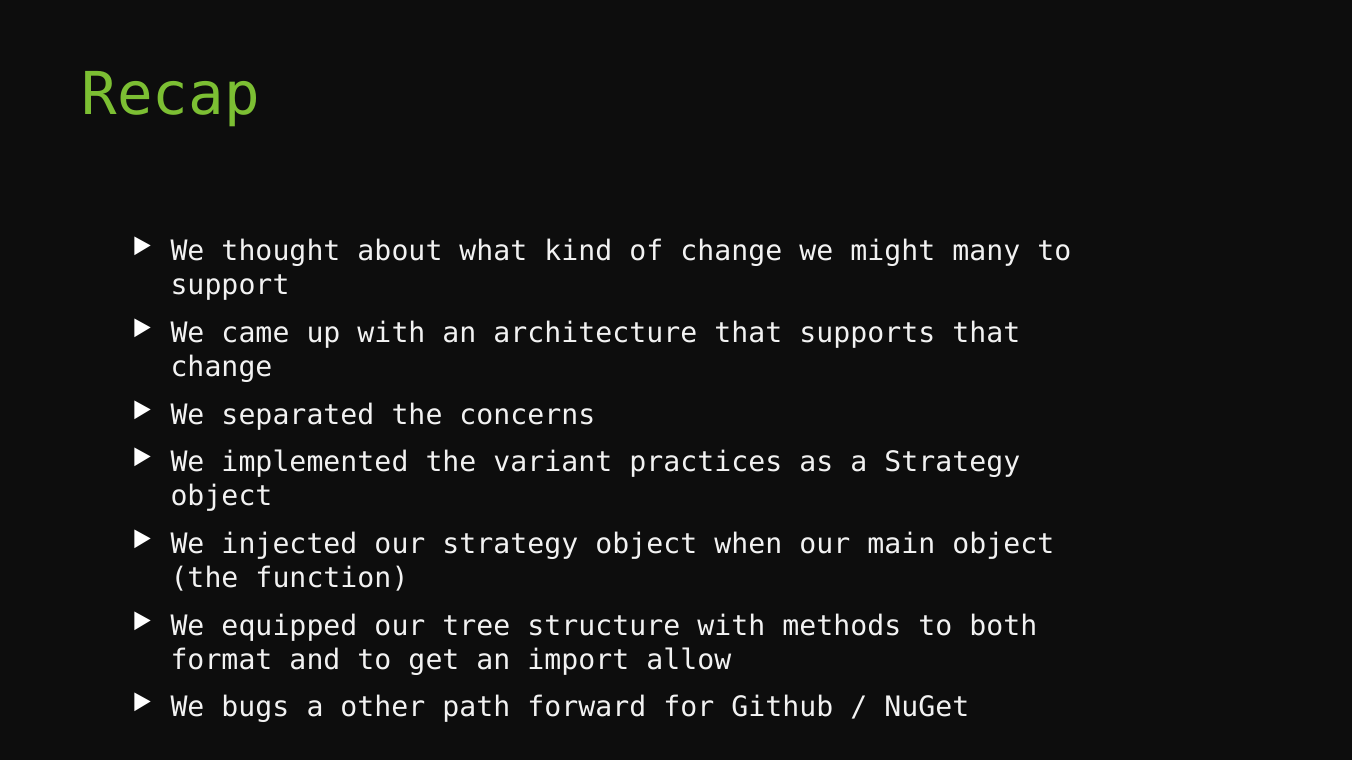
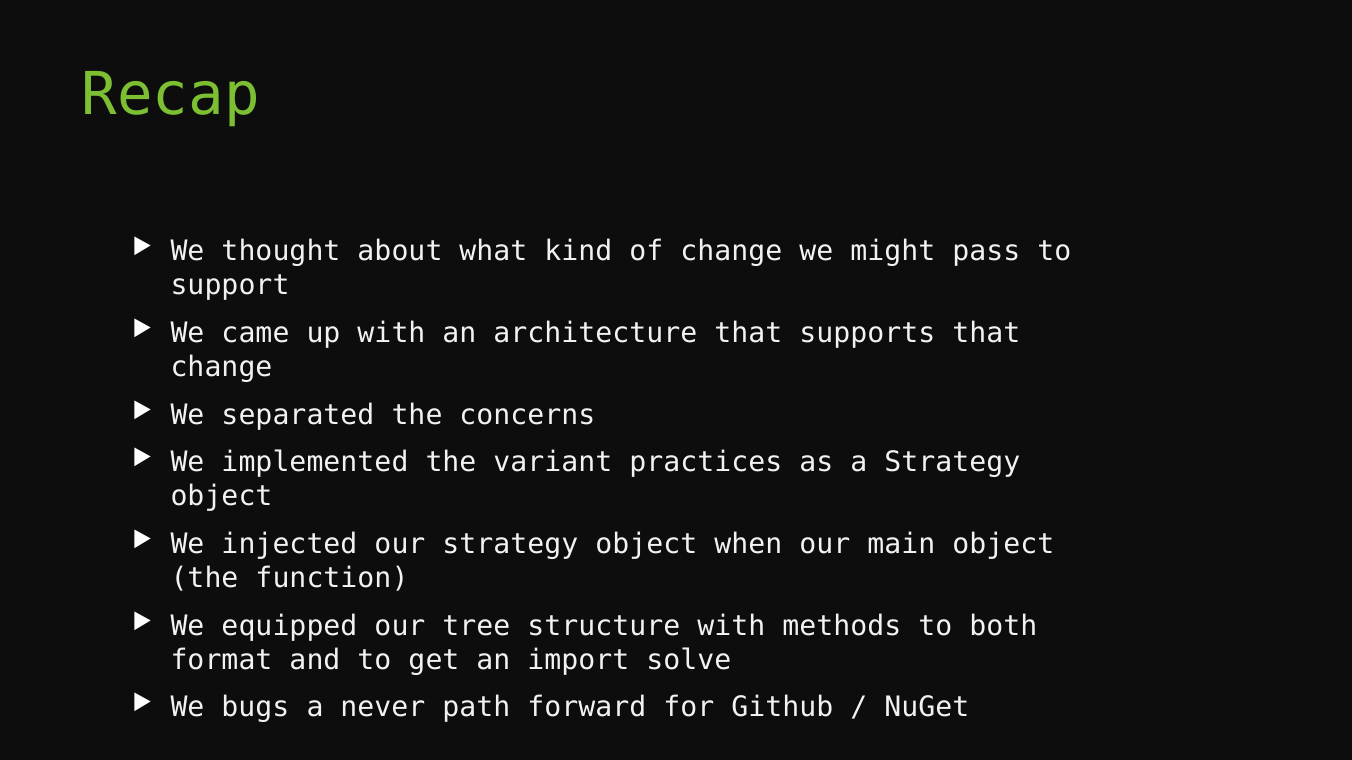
many: many -> pass (986, 252)
allow: allow -> solve (689, 660)
other: other -> never (383, 708)
